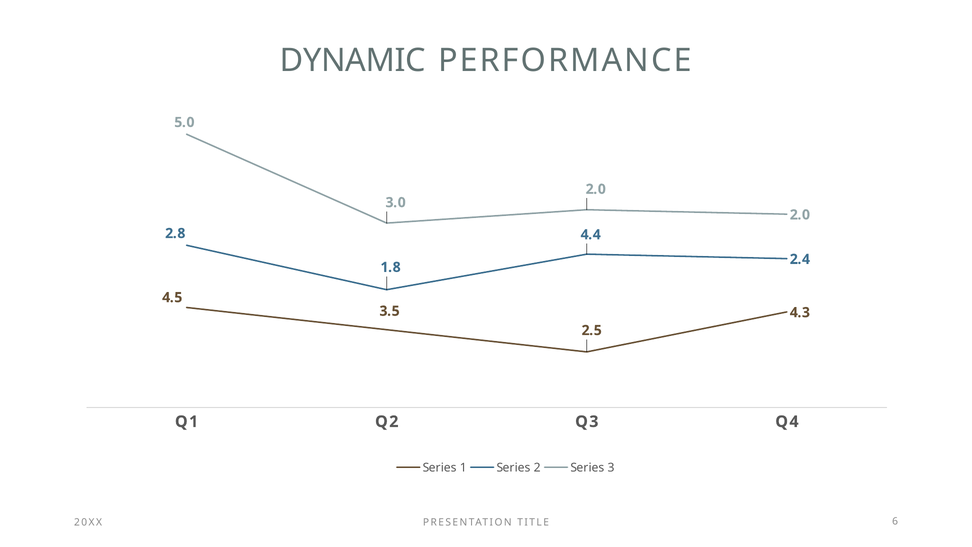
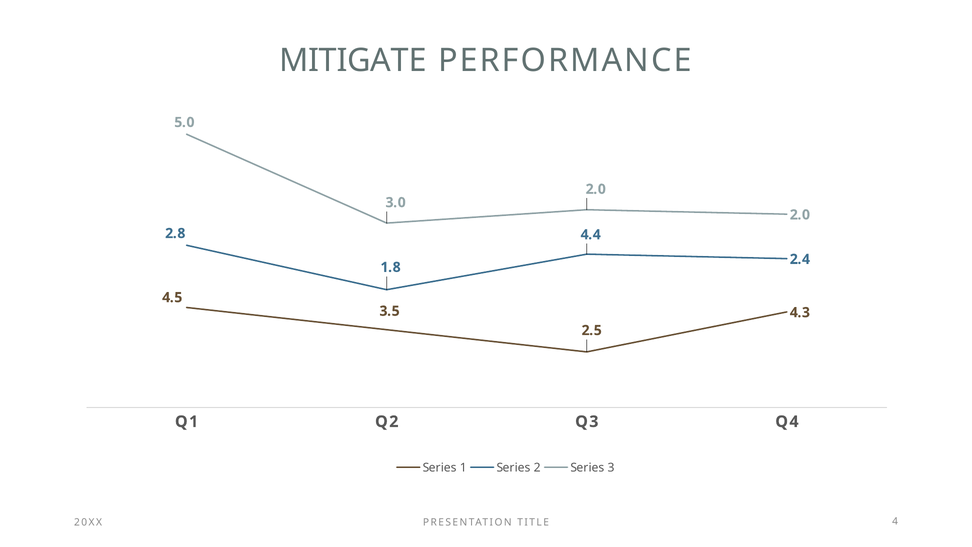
DYNAMIC: DYNAMIC -> MITIGATE (353, 61)
6: 6 -> 4 (895, 521)
